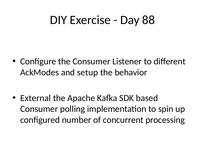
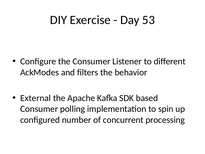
88: 88 -> 53 (149, 20)
setup: setup -> filters (88, 72)
